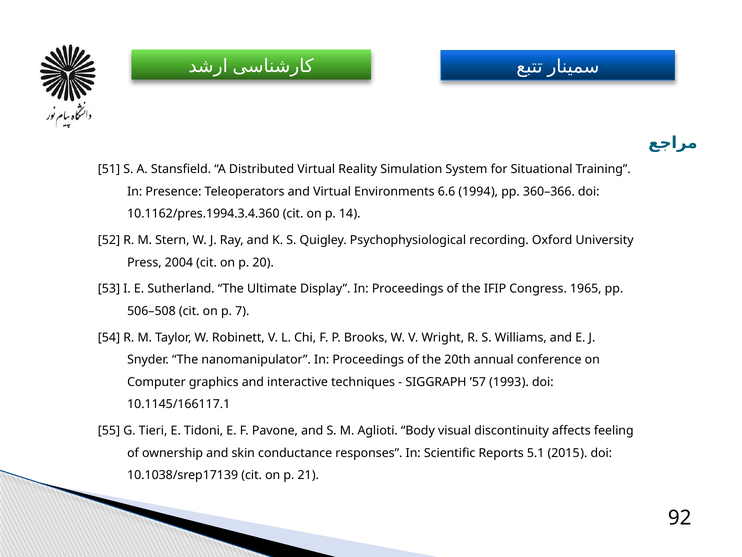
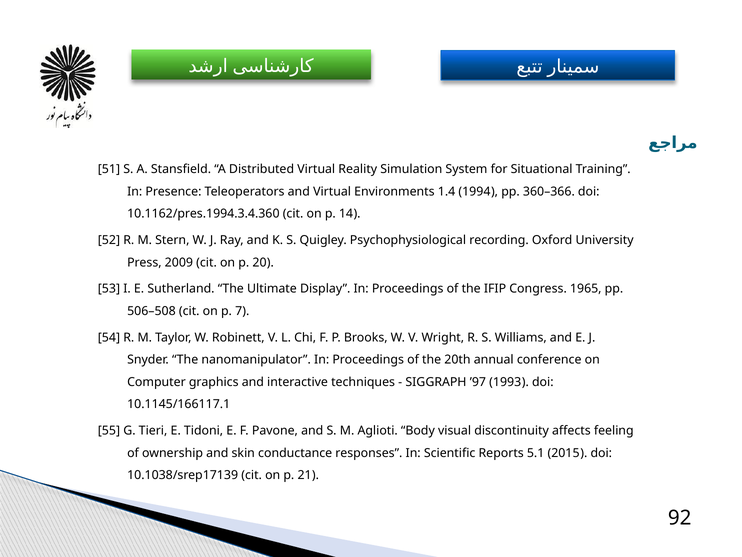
6.6: 6.6 -> 1.4 (447, 191)
2004: 2004 -> 2009 (179, 262)
’57: ’57 -> ’97 (478, 382)
